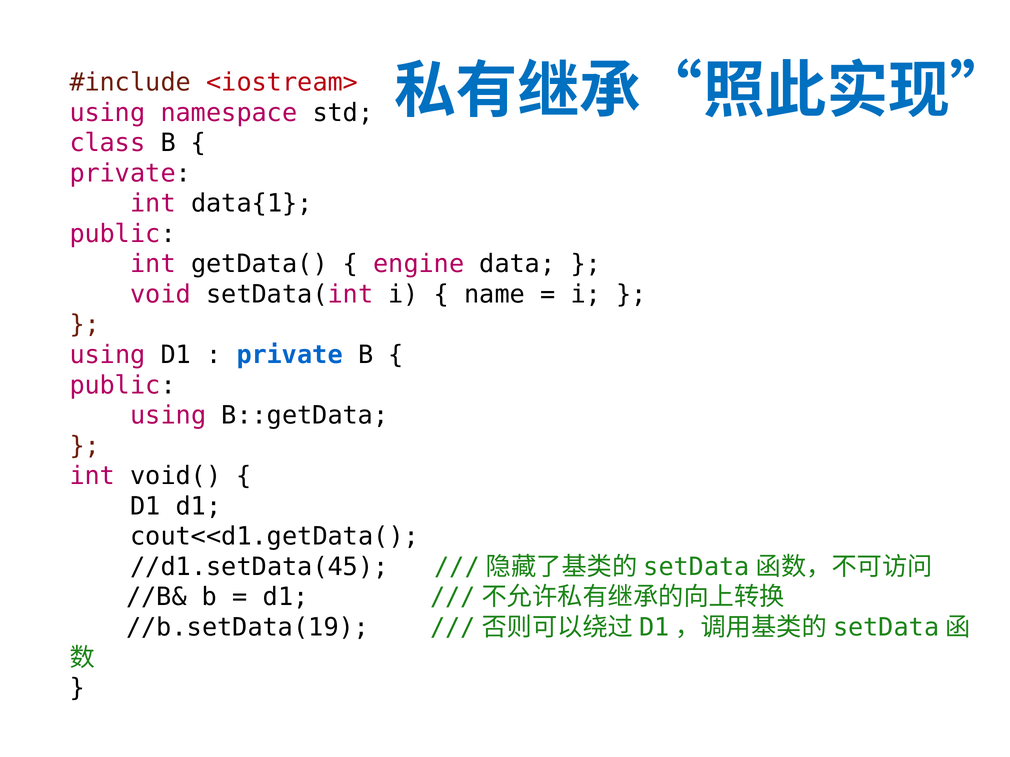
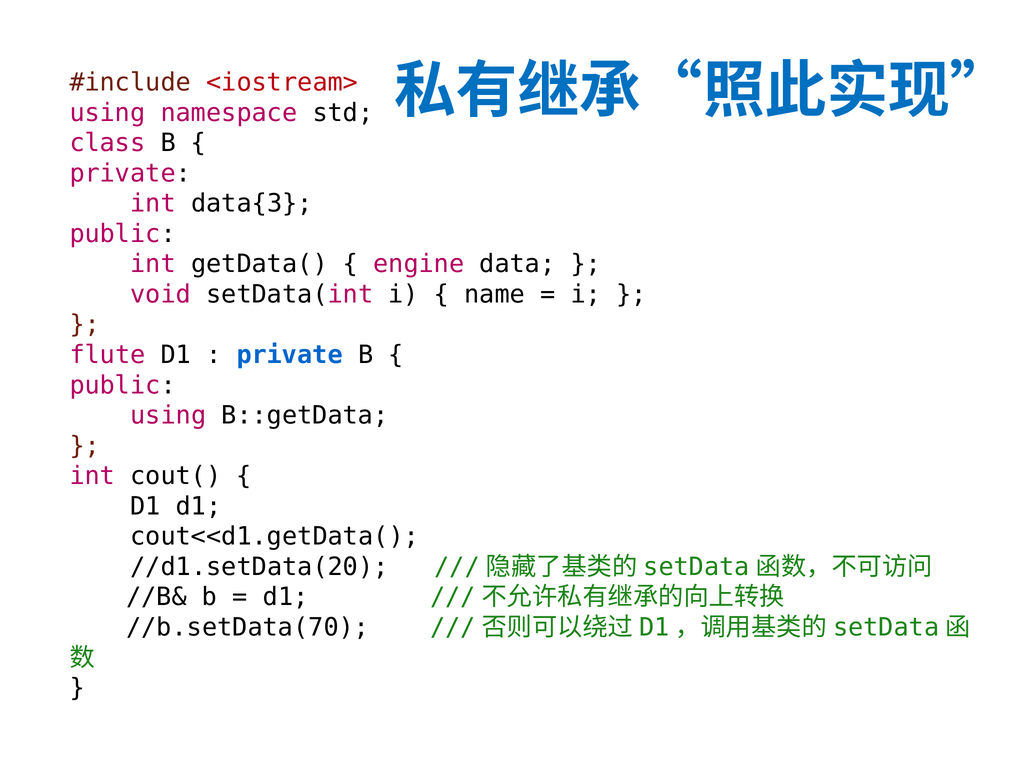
data{1: data{1 -> data{3 (252, 204)
using: using -> flute (108, 355)
void(: void( -> cout( (176, 476)
//d1.setData(45: //d1.setData(45 -> //d1.setData(20 (259, 567)
//b.setData(19: //b.setData(19 -> //b.setData(70 (248, 628)
